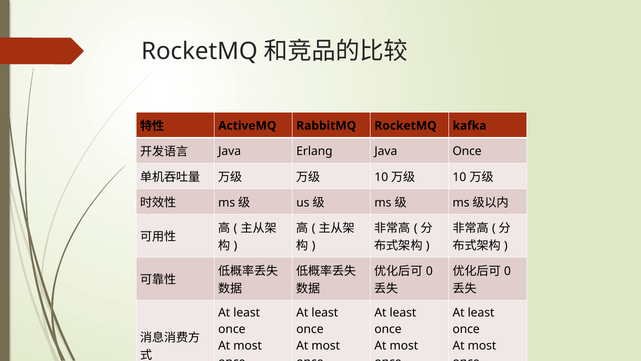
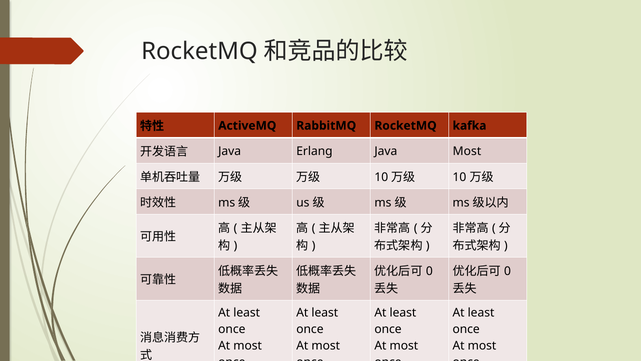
Java Once: Once -> Most (467, 151)
